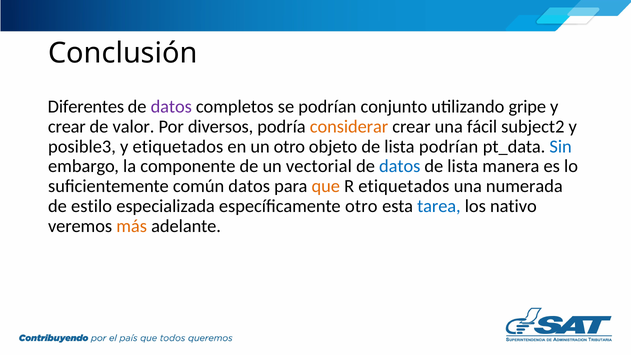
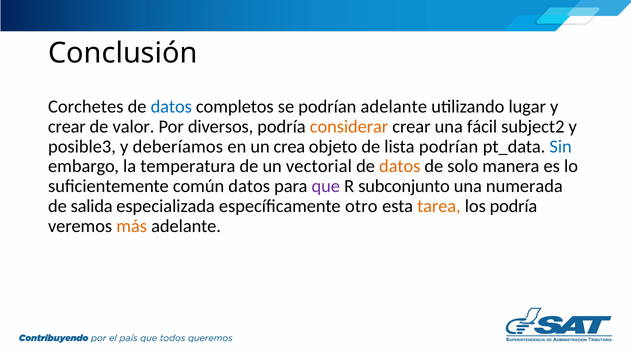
Diferentes: Diferentes -> Corchetes (86, 107)
datos colour: purple -> blue (171, 107)
podrían conjunto: conjunto -> adelante (394, 107)
gripe: gripe -> lugar (527, 107)
y etiquetados: etiquetados -> deberíamos (178, 146)
un otro: otro -> crea (289, 146)
componente: componente -> temperatura (188, 166)
datos colour: blue -> orange (400, 166)
lista: lista -> solo (463, 166)
que colour: orange -> purple (326, 186)
R etiquetados: etiquetados -> subconjunto (404, 186)
estilo: estilo -> salida (92, 206)
tarea colour: blue -> orange (439, 206)
los nativo: nativo -> podría (513, 206)
